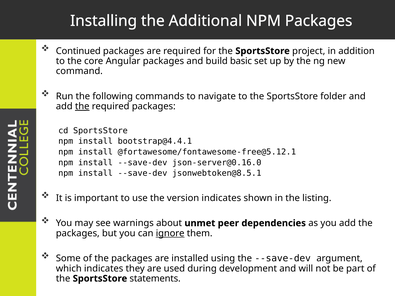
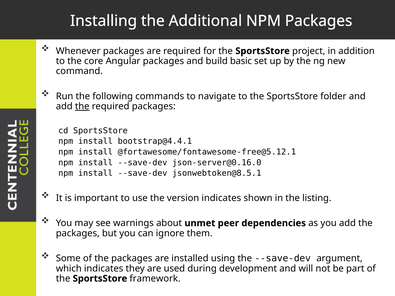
Continued: Continued -> Whenever (78, 51)
ignore underline: present -> none (170, 233)
statements: statements -> framework (155, 279)
